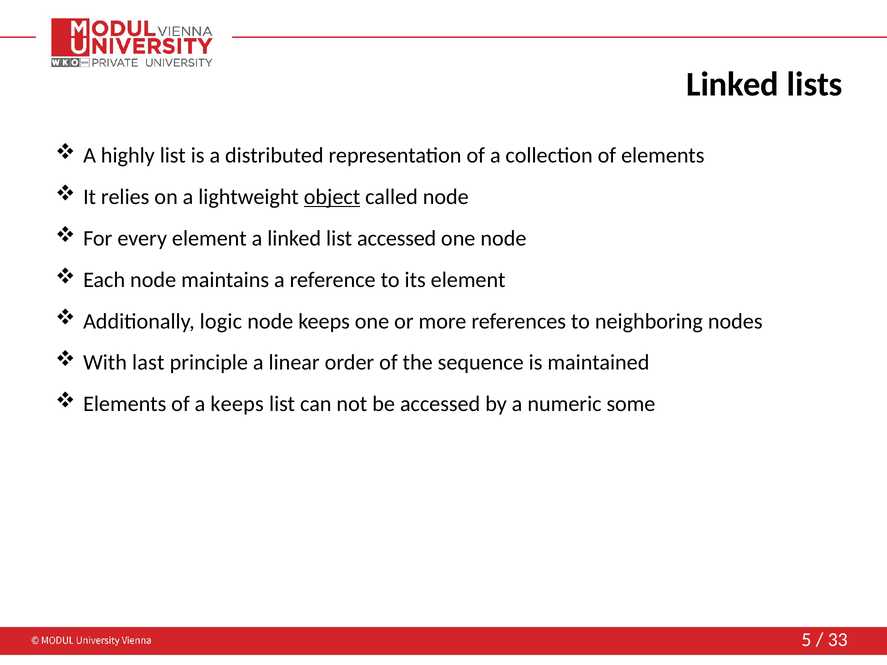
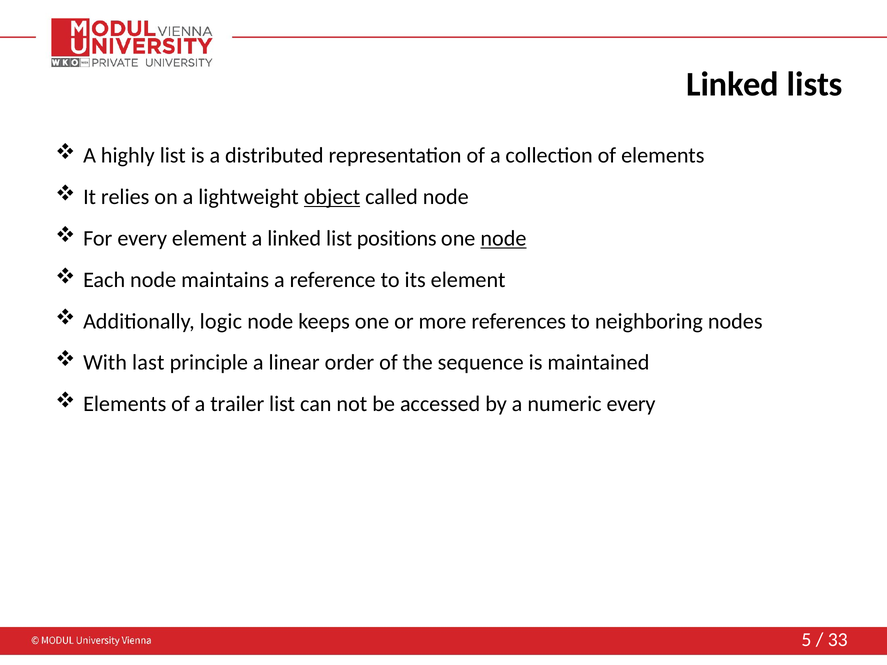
list accessed: accessed -> positions (397, 239)
node underline: none -> present (503, 239)
a keeps: keeps -> trailer (237, 404)
numeric some: some -> every (631, 404)
